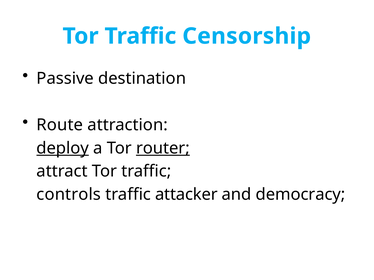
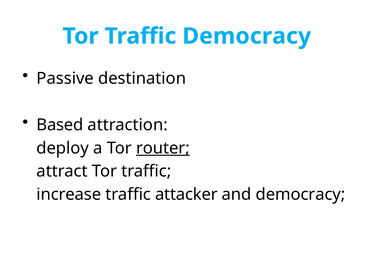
Traffic Censorship: Censorship -> Democracy (247, 36)
Route: Route -> Based (60, 125)
deploy underline: present -> none (63, 148)
controls: controls -> increase (69, 195)
